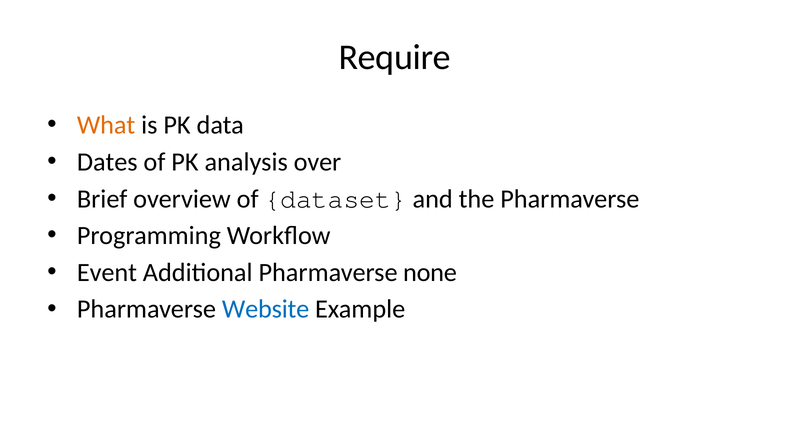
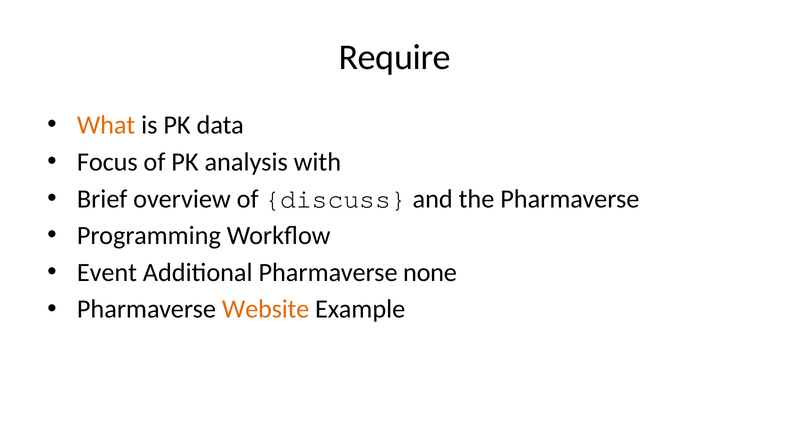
Dates: Dates -> Focus (107, 162)
over: over -> with (317, 162)
dataset: dataset -> discuss (336, 199)
Website colour: blue -> orange (266, 309)
